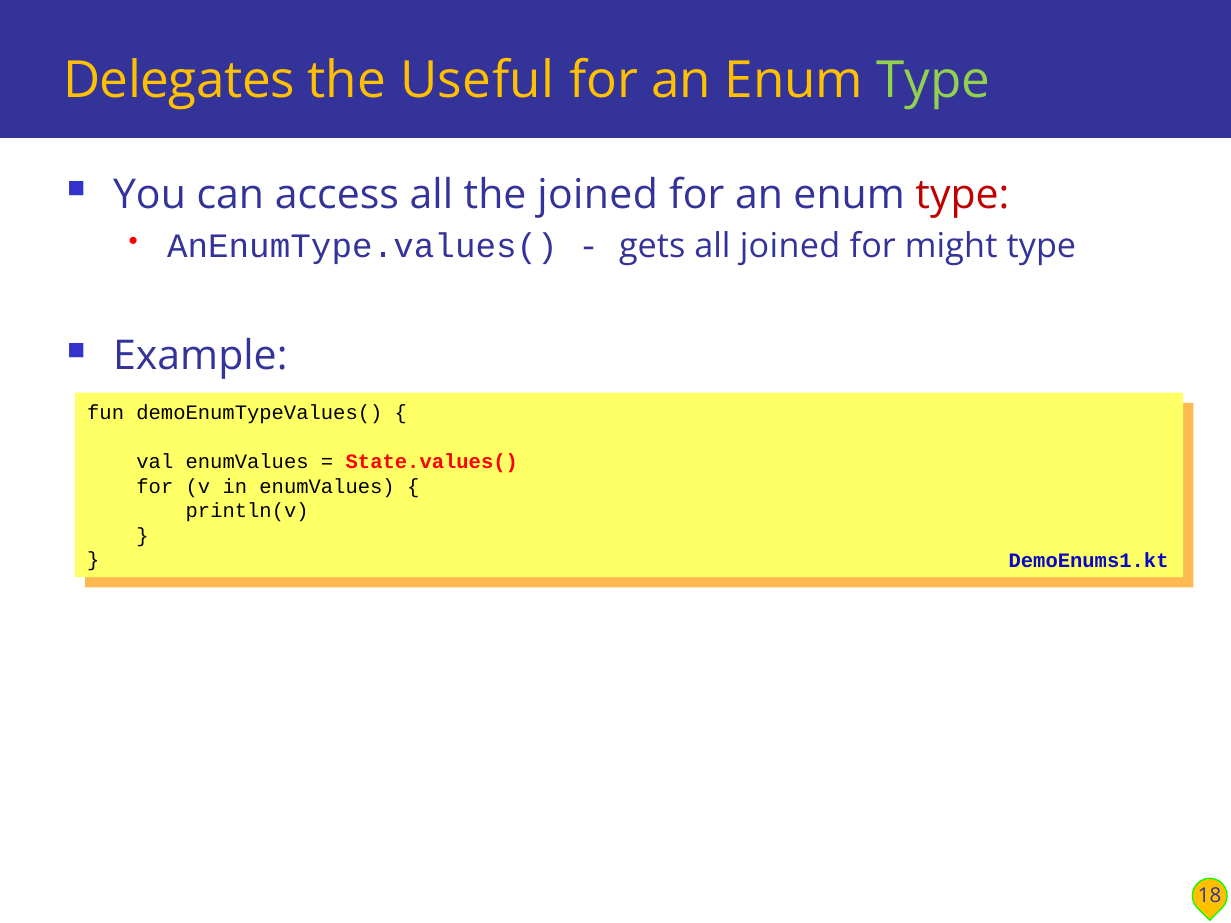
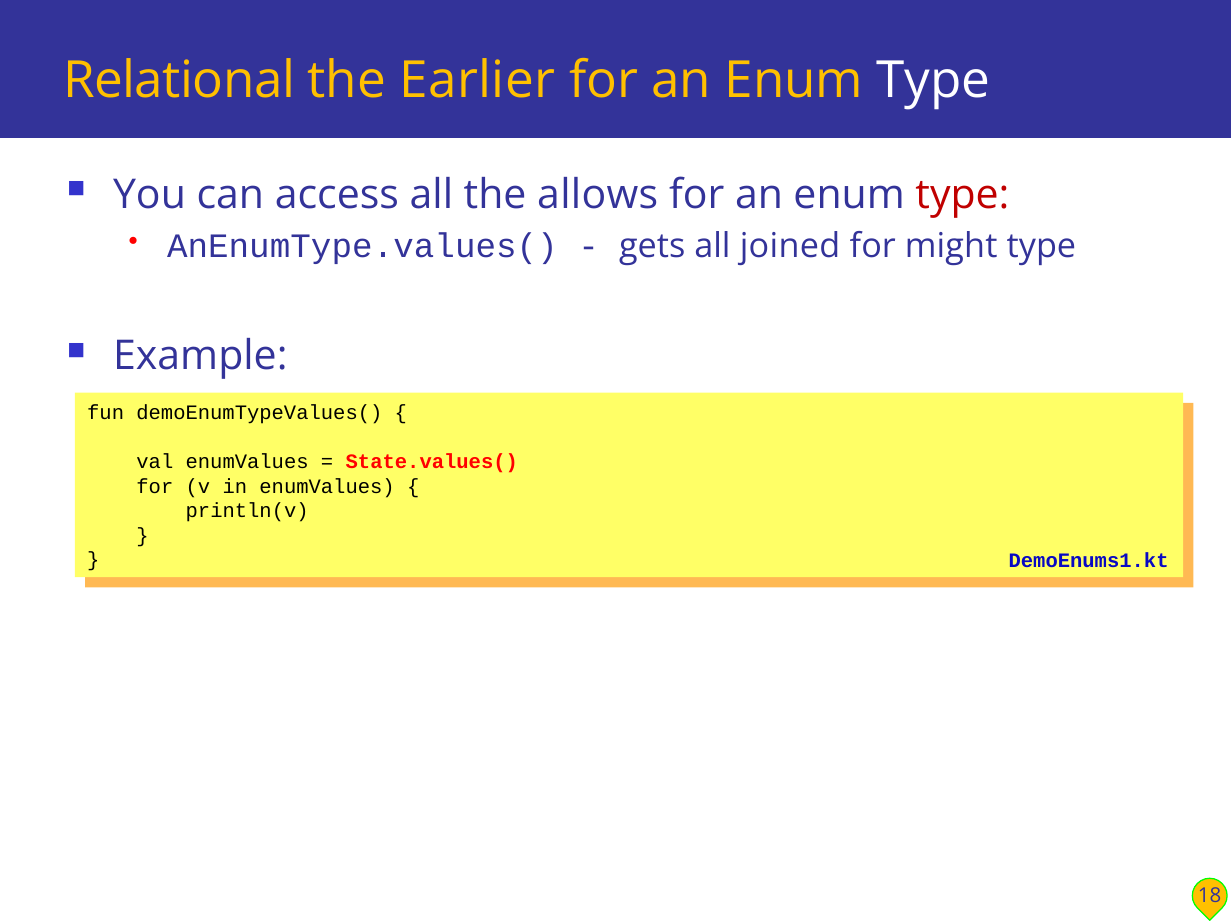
Delegates: Delegates -> Relational (179, 80)
Useful: Useful -> Earlier (477, 80)
Type colour: light green -> white (934, 80)
the joined: joined -> allows (598, 195)
